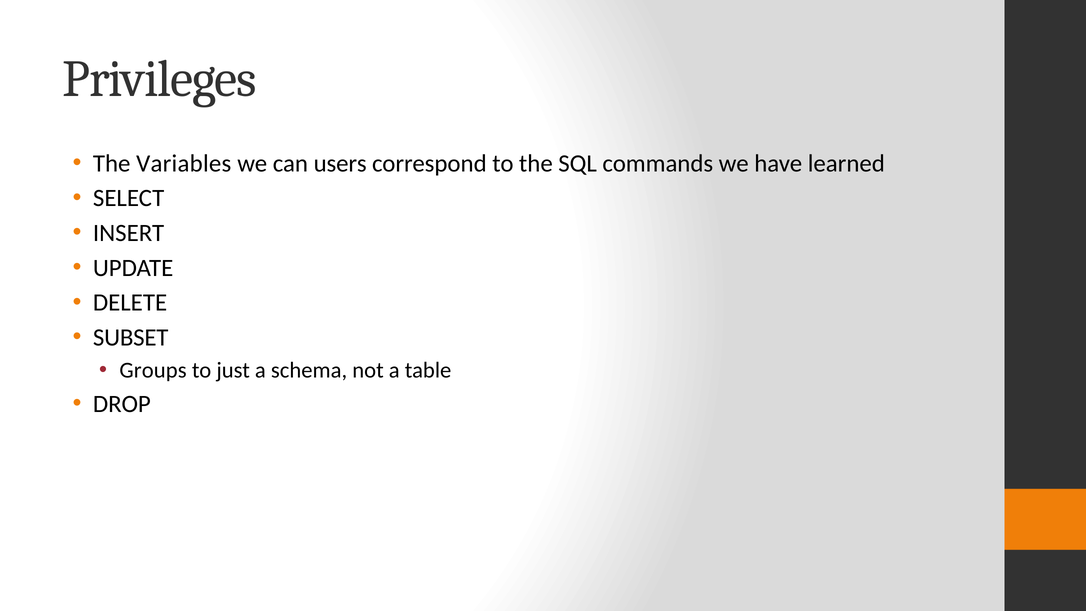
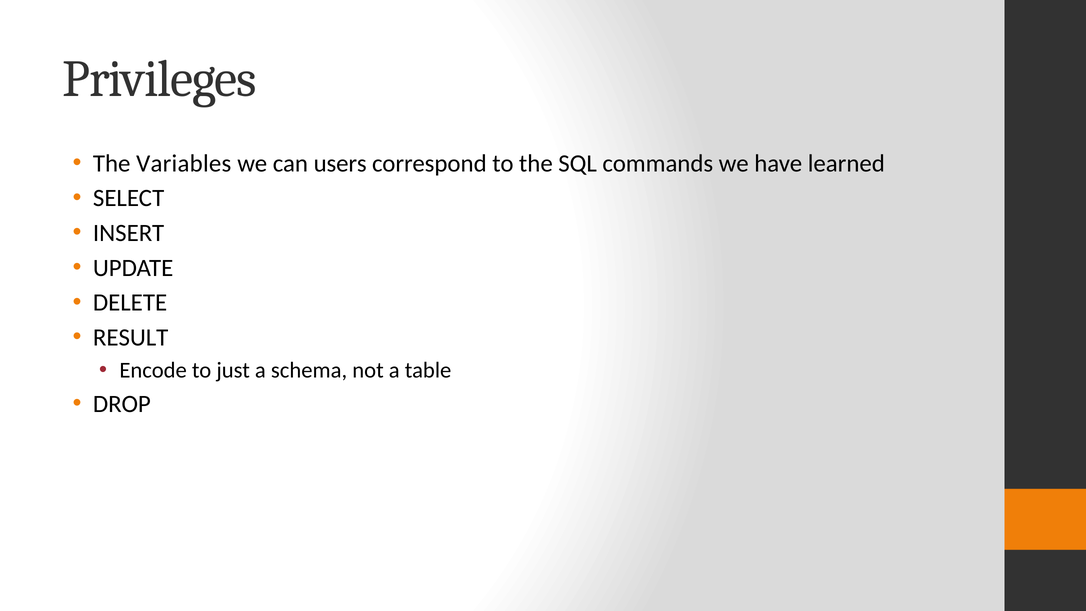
SUBSET: SUBSET -> RESULT (131, 337)
Groups: Groups -> Encode (153, 370)
